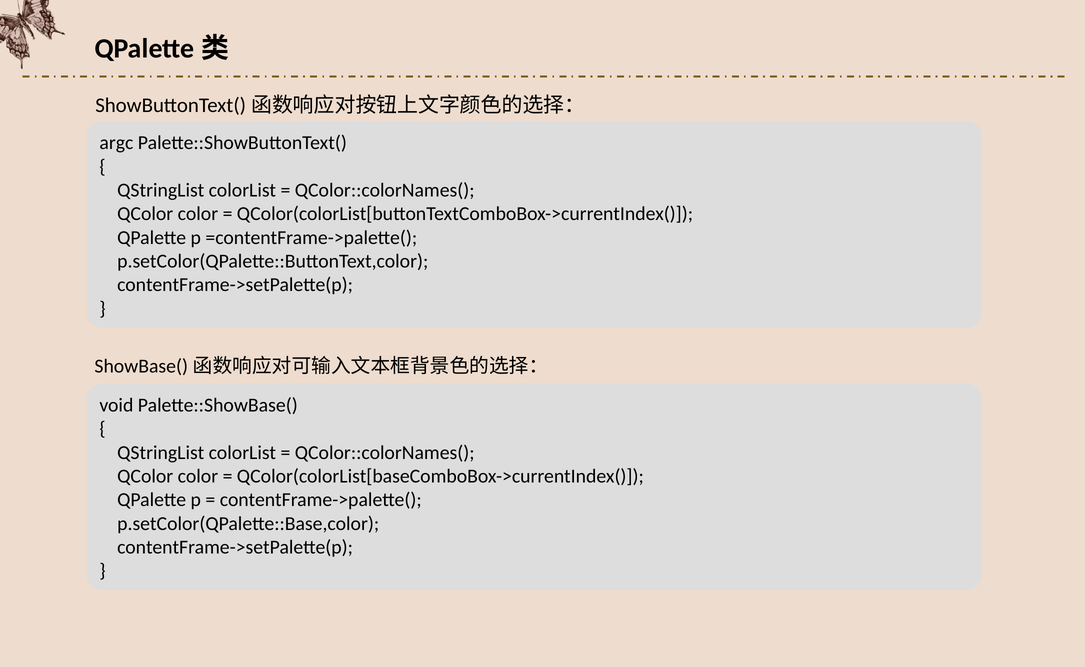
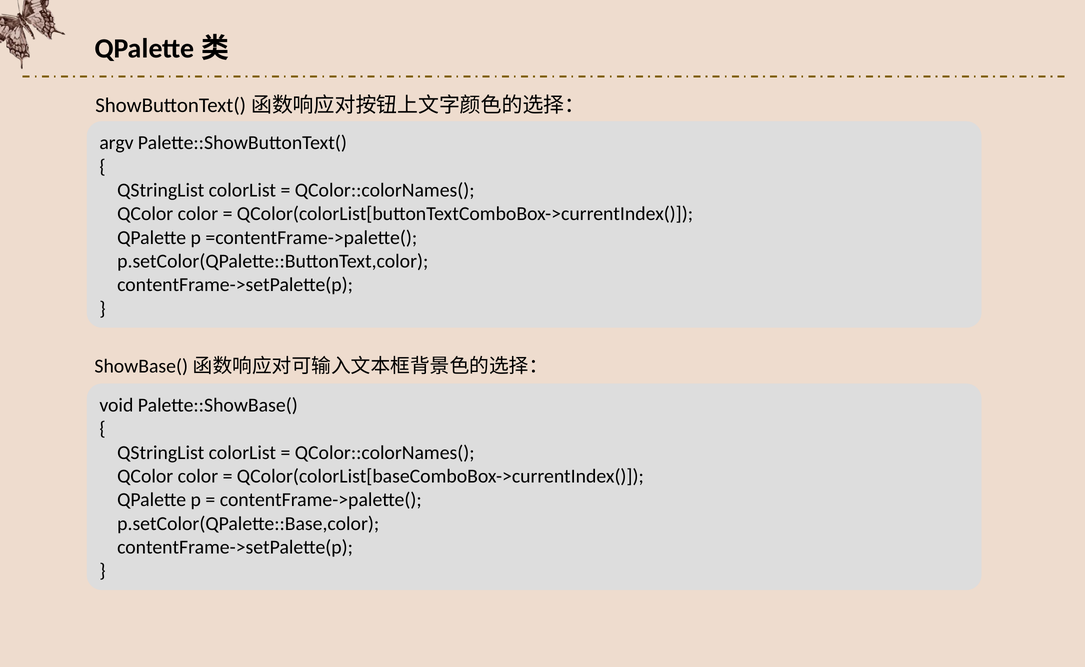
argc: argc -> argv (116, 143)
